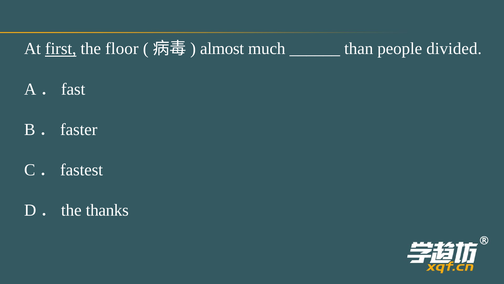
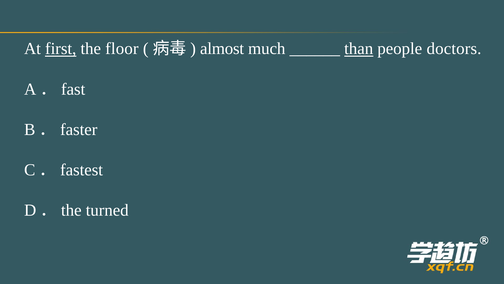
than underline: none -> present (359, 49)
divided: divided -> doctors (454, 49)
thanks: thanks -> turned (107, 210)
